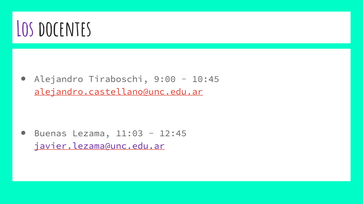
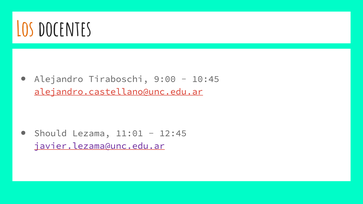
Los colour: purple -> orange (25, 29)
Buenas: Buenas -> Should (50, 133)
11:03: 11:03 -> 11:01 (129, 133)
